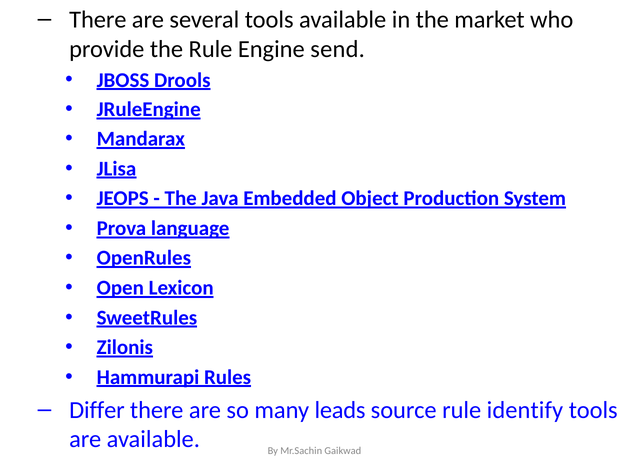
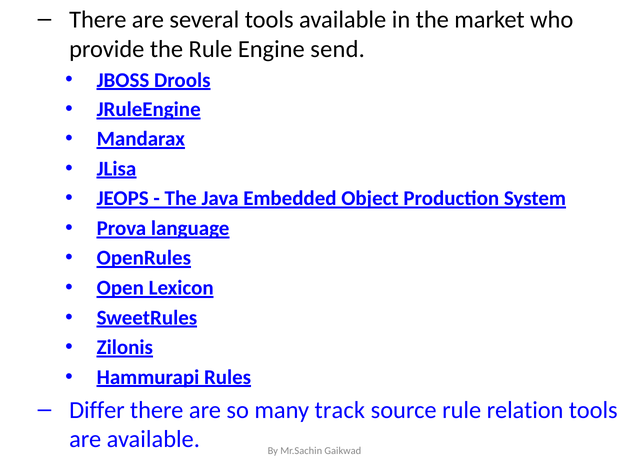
leads: leads -> track (340, 410)
identify: identify -> relation (525, 410)
